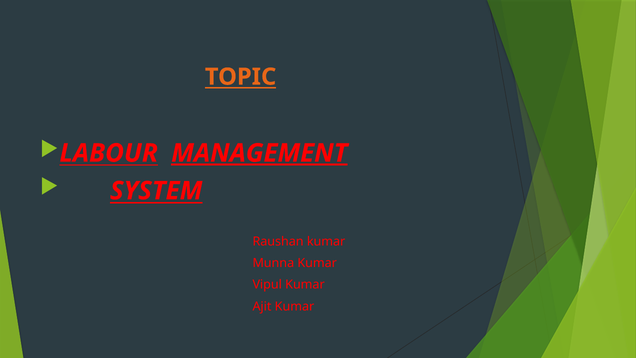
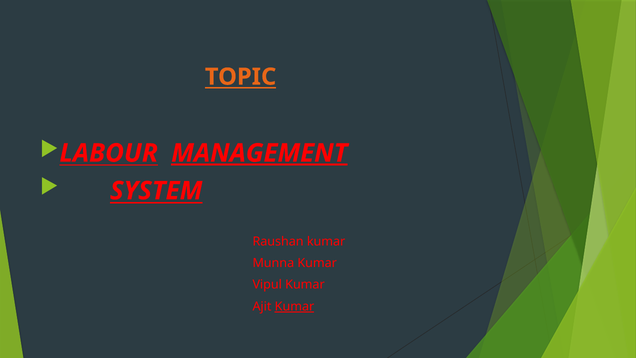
Kumar underline: none -> present (294, 306)
